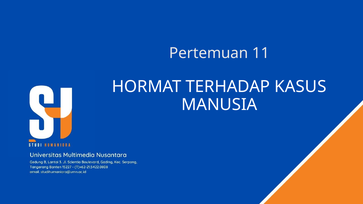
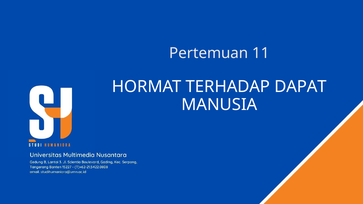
KASUS: KASUS -> DAPAT (301, 87)
